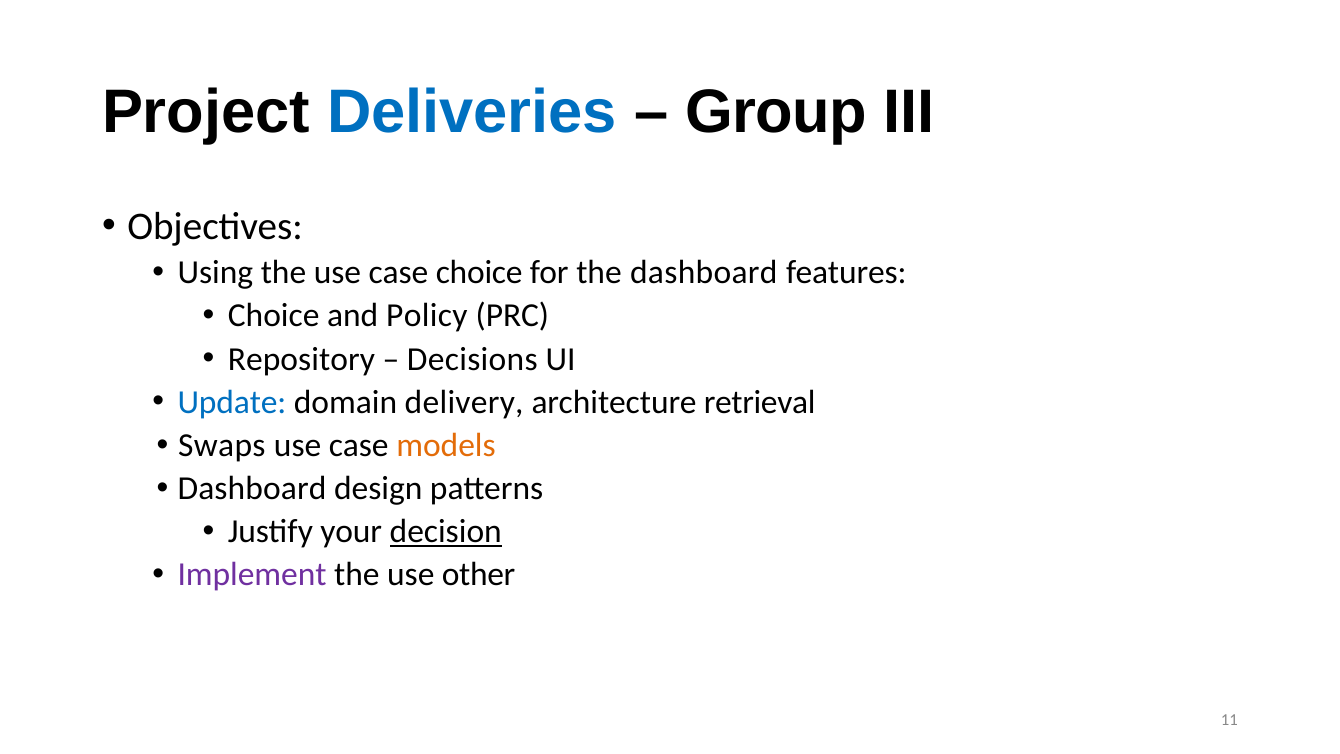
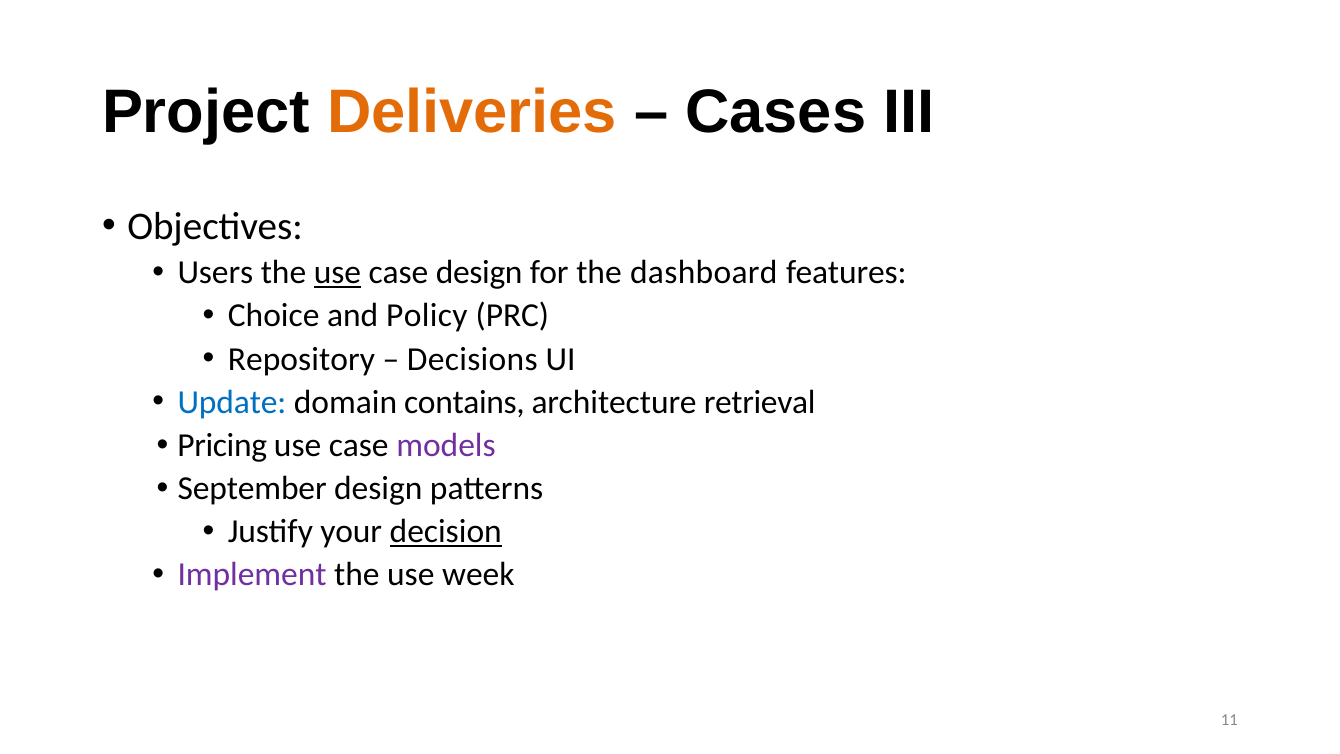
Deliveries colour: blue -> orange (472, 113)
Group: Group -> Cases (776, 113)
Using: Using -> Users (215, 273)
use underline: none -> present (337, 273)
case choice: choice -> design (479, 273)
delivery: delivery -> contains (464, 402)
Swaps: Swaps -> Pricing (222, 445)
models colour: orange -> purple (446, 445)
Dashboard: Dashboard -> September (252, 488)
other: other -> week (478, 575)
